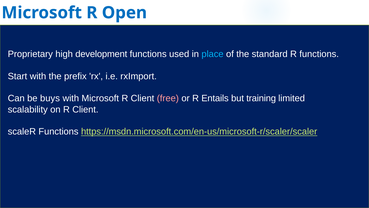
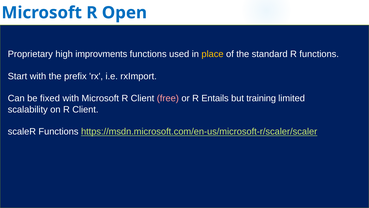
development: development -> improvments (101, 54)
place colour: light blue -> yellow (213, 54)
buys: buys -> fixed (50, 98)
